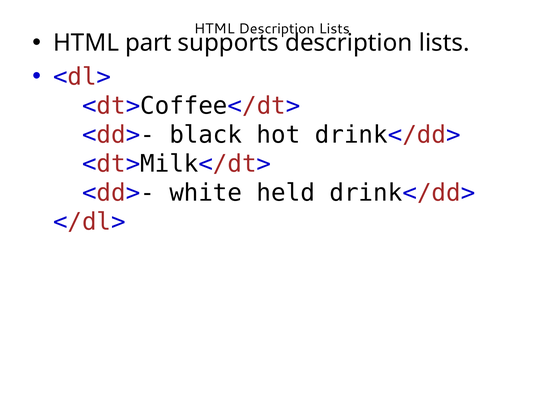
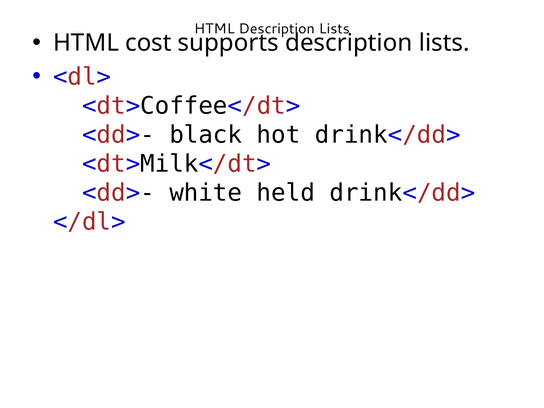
part: part -> cost (148, 43)
